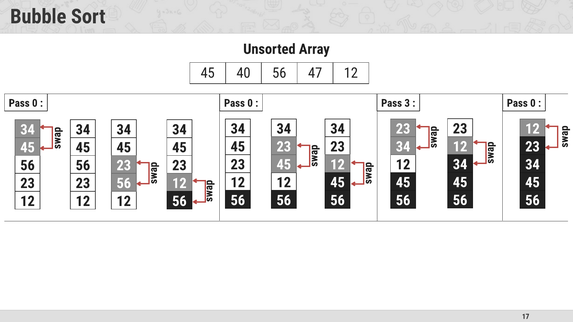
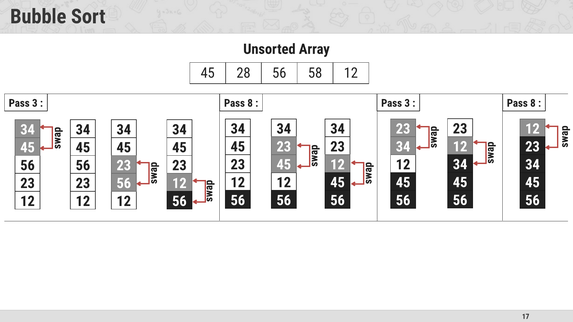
40: 40 -> 28 (243, 73)
47: 47 -> 58 (315, 73)
0: 0 -> 3 (35, 103)
0: 0 -> 8 (250, 103)
0: 0 -> 8 (533, 103)
